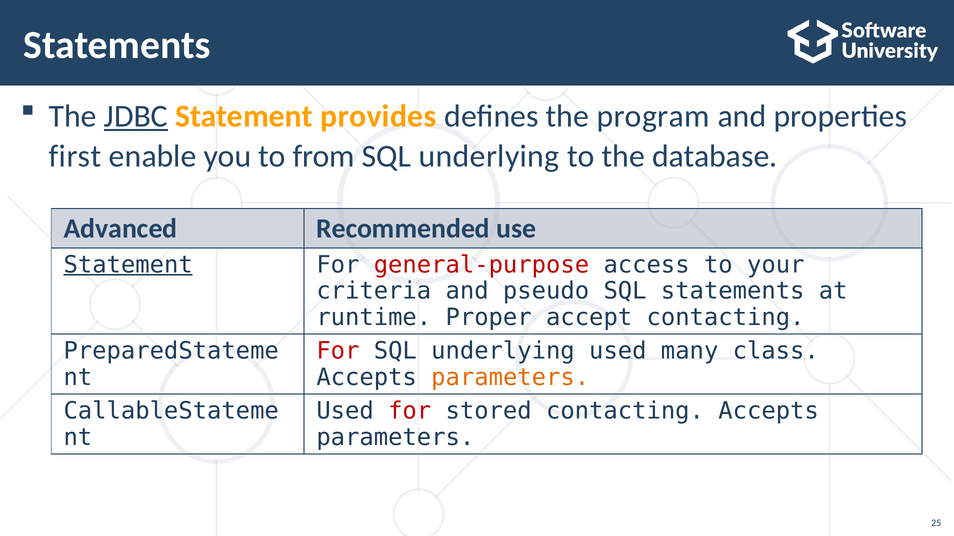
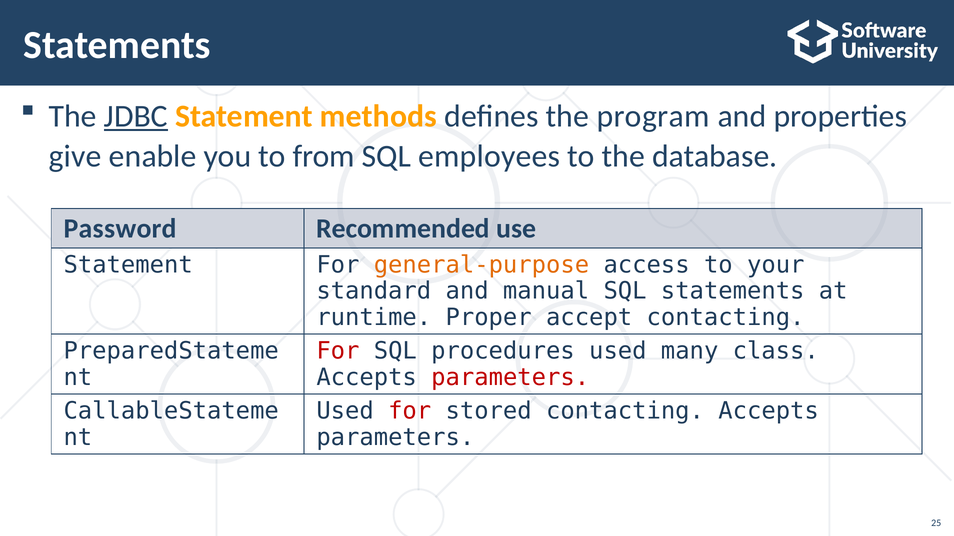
provides: provides -> methods (378, 116)
first: first -> give (75, 157)
underlying: underlying -> employees (489, 157)
Advanced: Advanced -> Password (120, 229)
Statement underline: present -> none (128, 265)
general-purpose colour: red -> orange (481, 265)
criteria: criteria -> standard (374, 291)
pseudo: pseudo -> manual (546, 291)
underlying: underlying -> procedures (503, 351)
parameters colour: orange -> red (510, 378)
